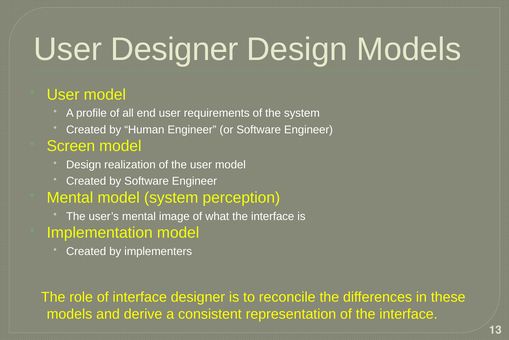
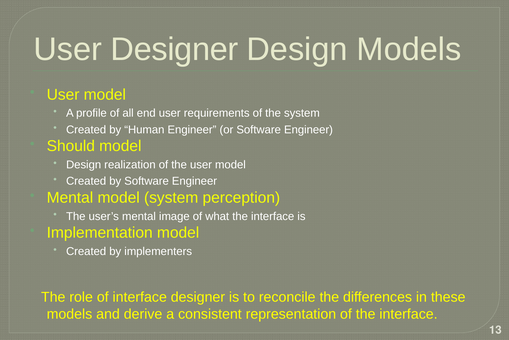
Screen: Screen -> Should (71, 146)
